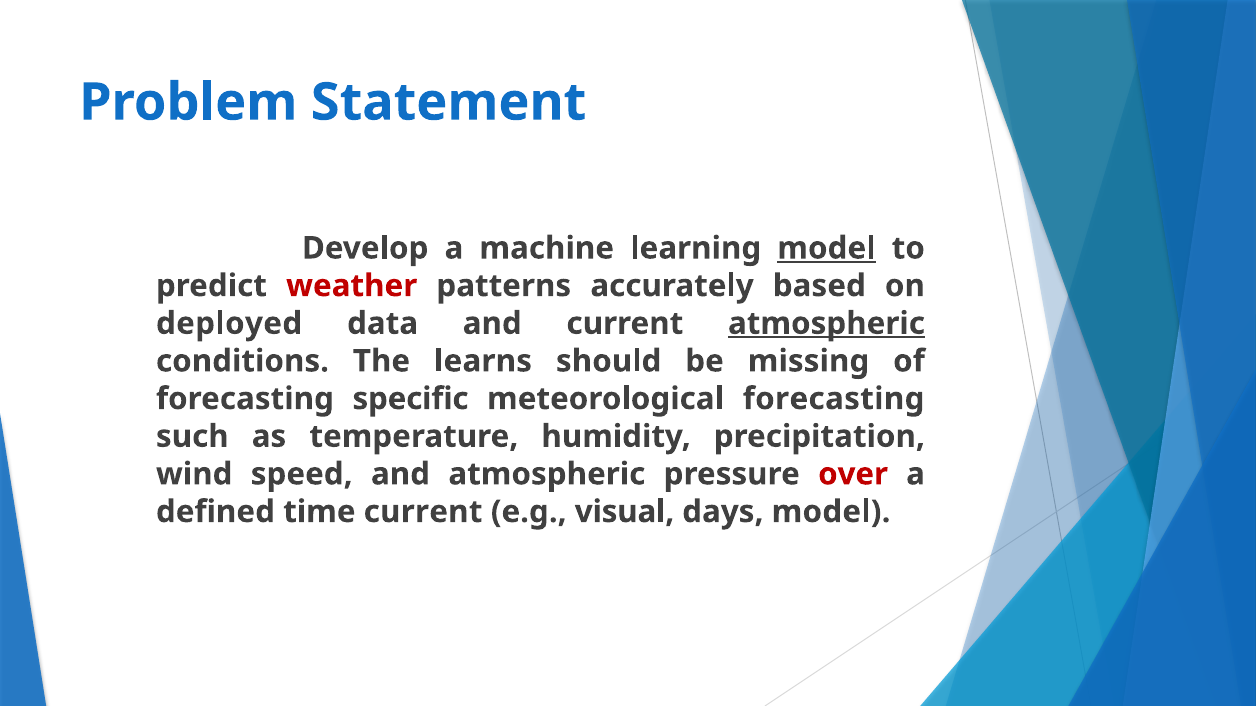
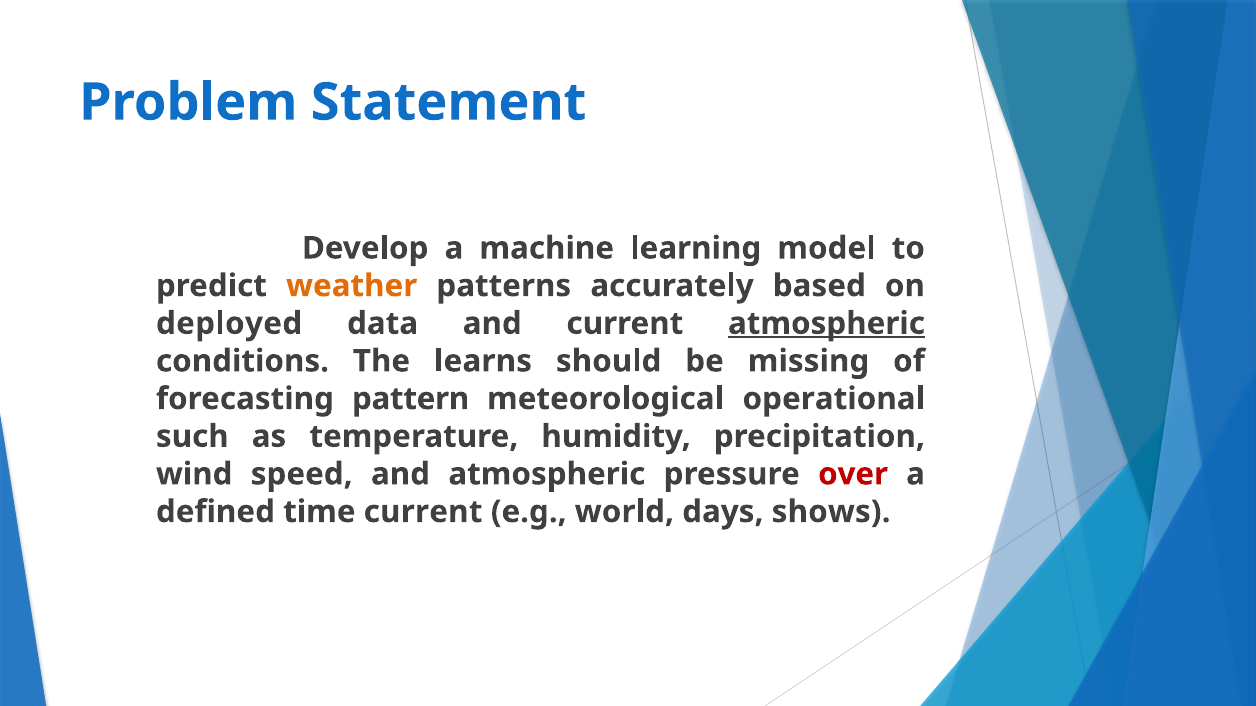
model underline: present -> none (826, 248)
weather colour: red -> orange (352, 286)
specific: specific -> pattern (411, 399)
meteorological forecasting: forecasting -> operational (834, 399)
visual: visual -> world (624, 512)
days model: model -> shows (831, 512)
